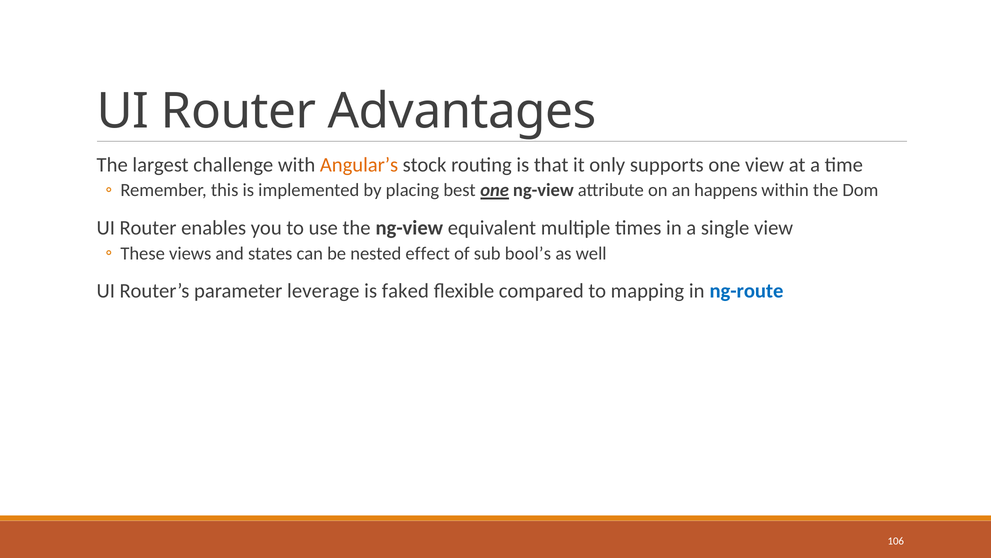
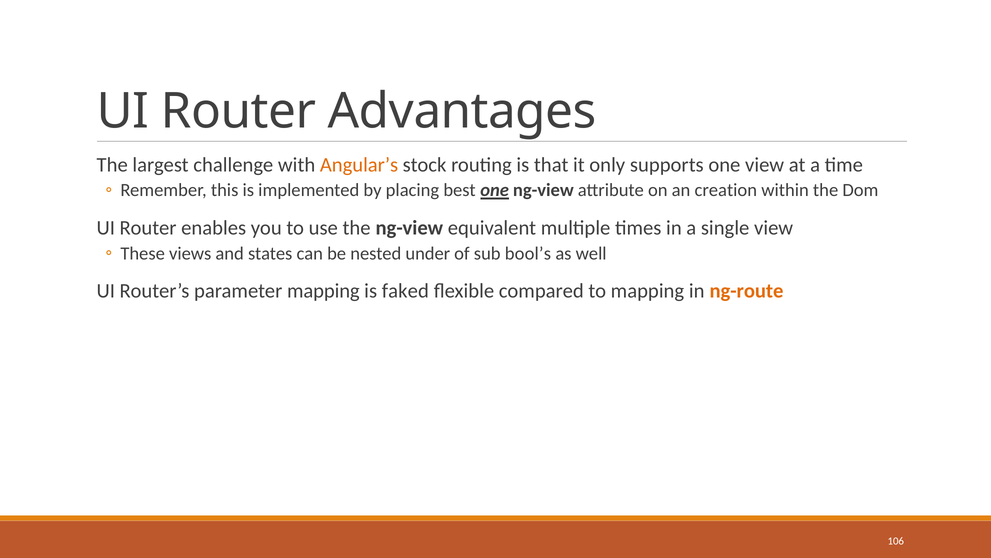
happens: happens -> creation (726, 190)
effect: effect -> under (428, 253)
parameter leverage: leverage -> mapping (323, 291)
ng-route colour: blue -> orange (746, 291)
